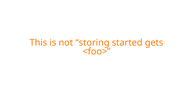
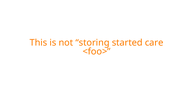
gets: gets -> care (154, 43)
